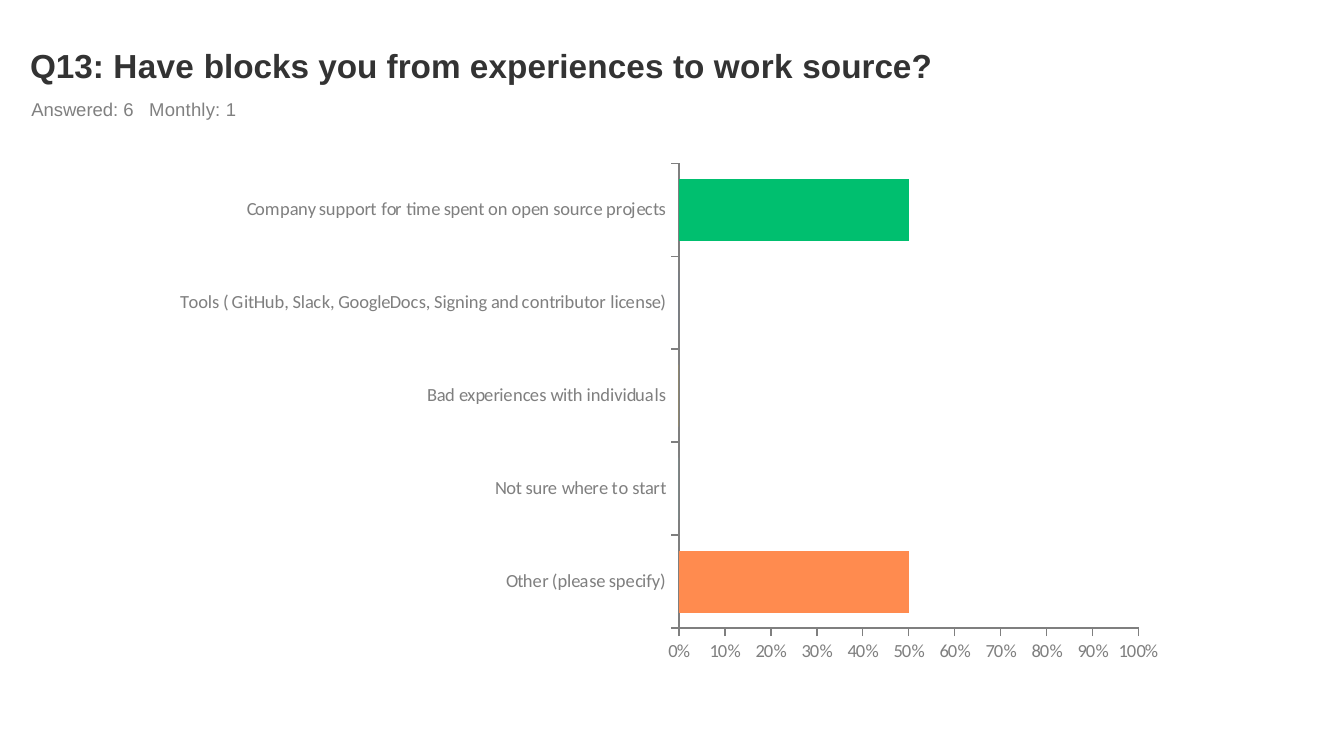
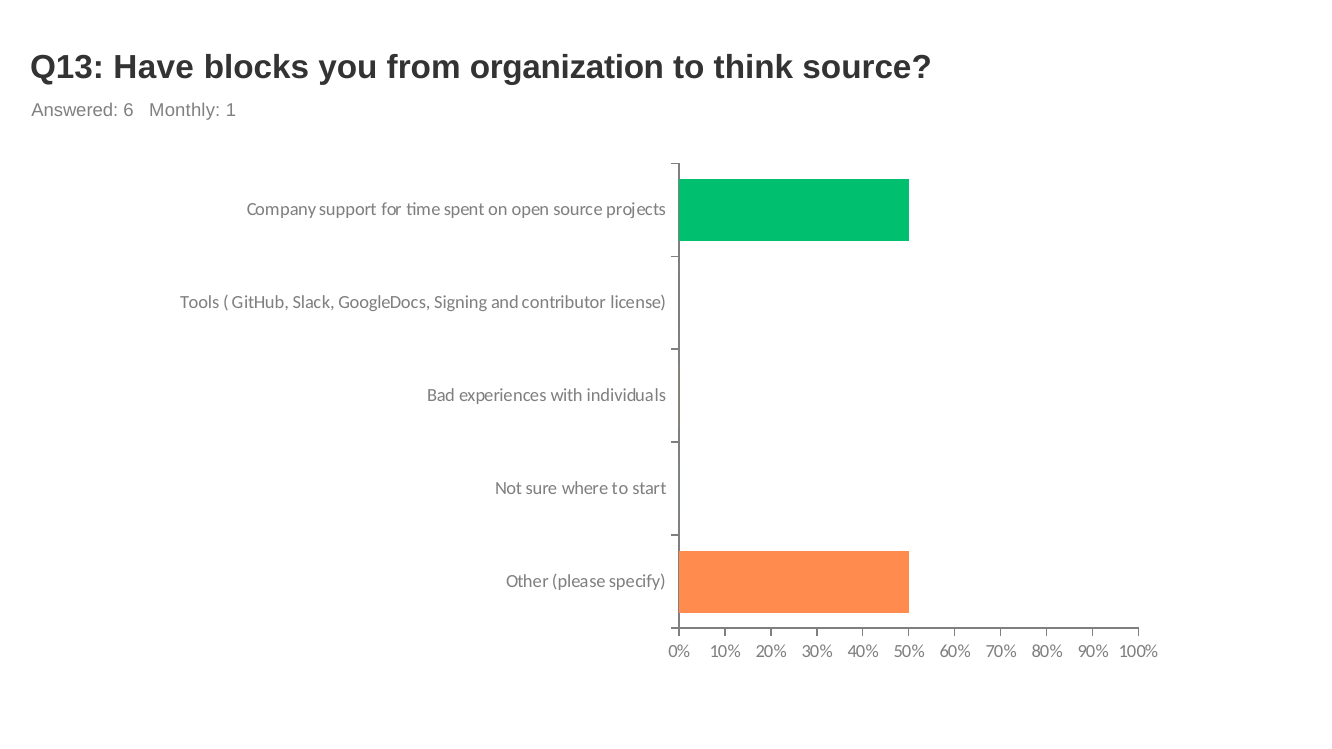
from experiences: experiences -> organization (567, 67)
work: work -> think (753, 67)
